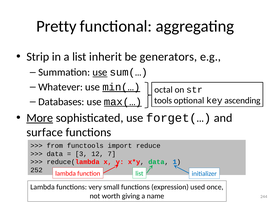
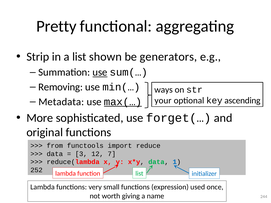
inherit: inherit -> shown (105, 57)
Whatever: Whatever -> Removing (61, 87)
min(… underline: present -> none (121, 87)
octal: octal -> ways (164, 90)
Databases: Databases -> Metadata (61, 102)
tools: tools -> your (163, 101)
More underline: present -> none (40, 118)
surface: surface -> original (45, 132)
